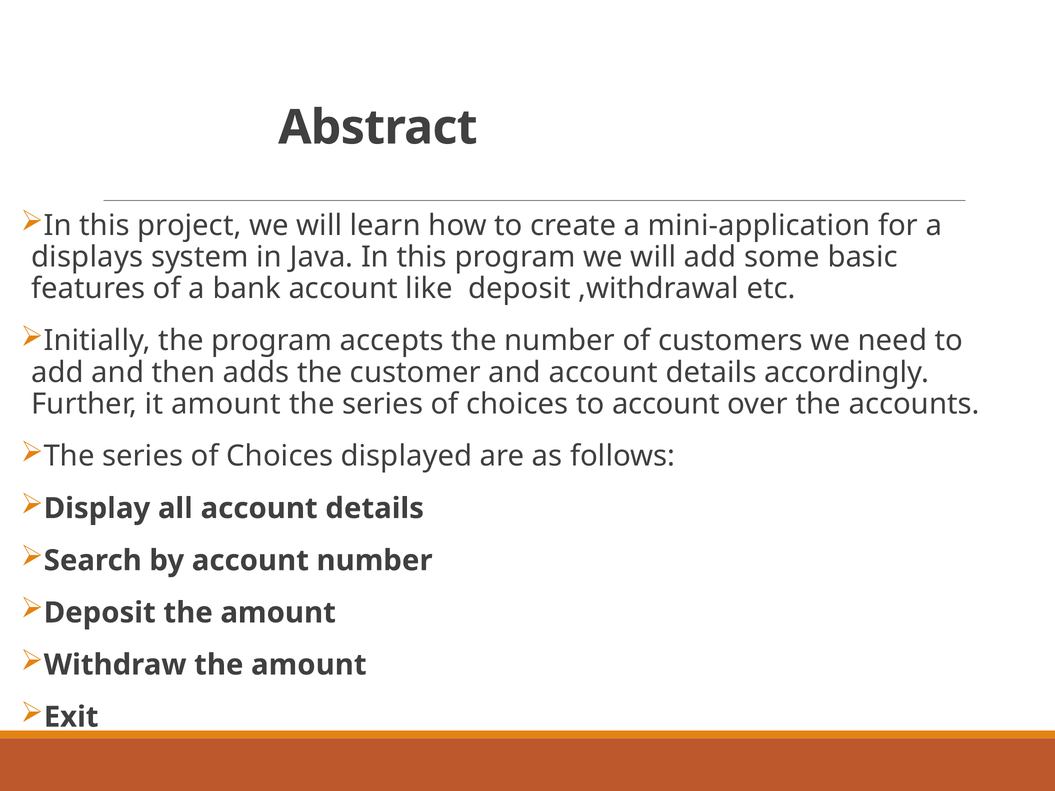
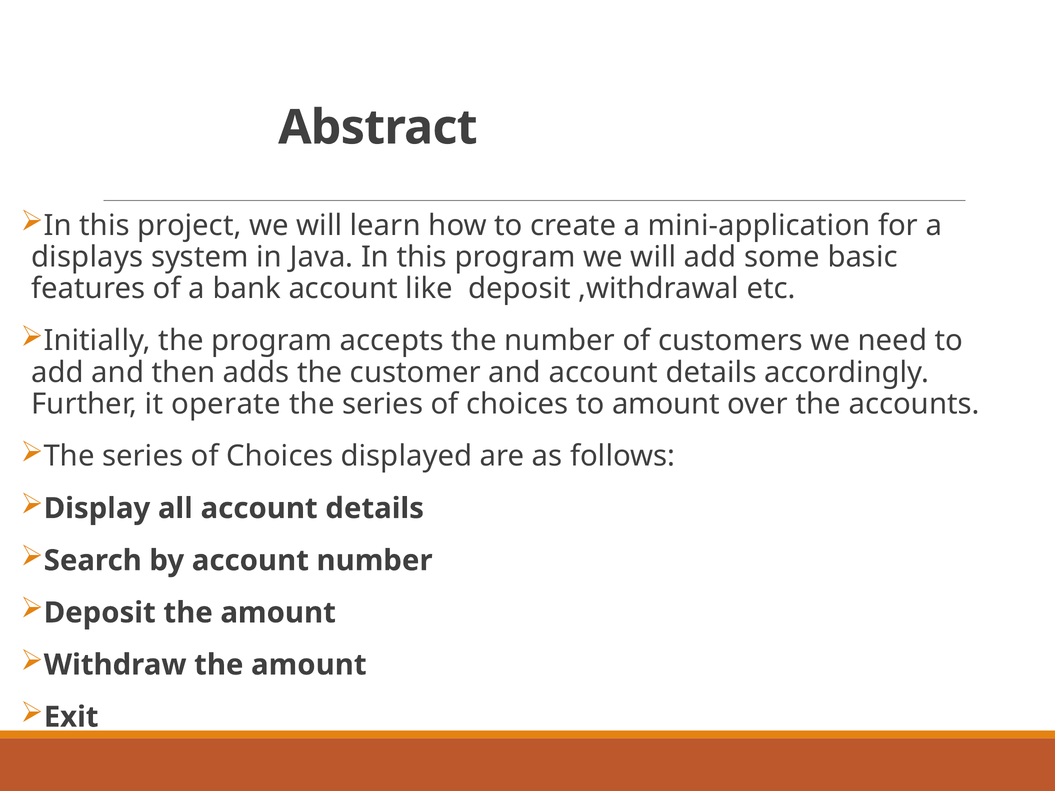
it amount: amount -> operate (226, 404)
to account: account -> amount (666, 404)
